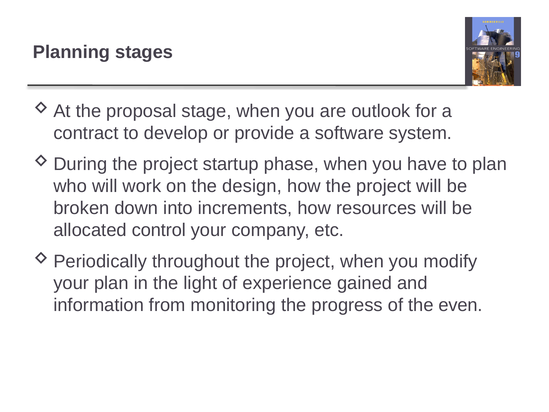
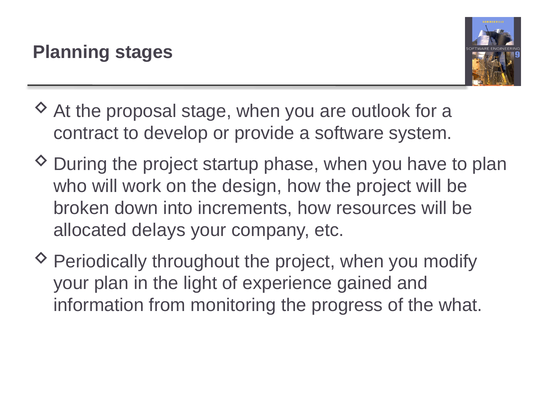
control: control -> delays (159, 230)
even: even -> what (461, 305)
